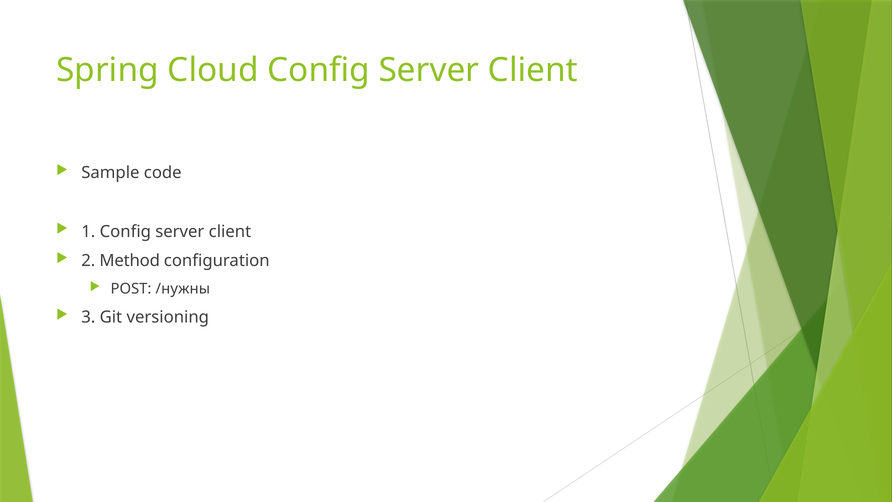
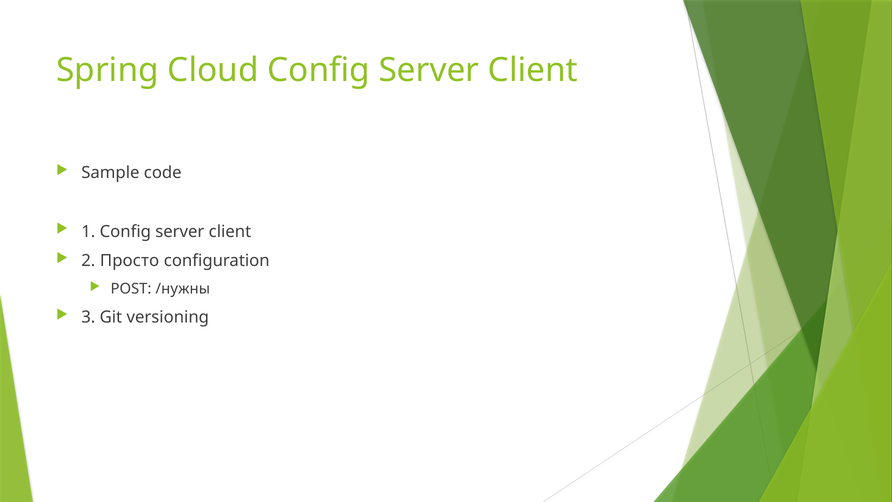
Method: Method -> Просто (130, 261)
